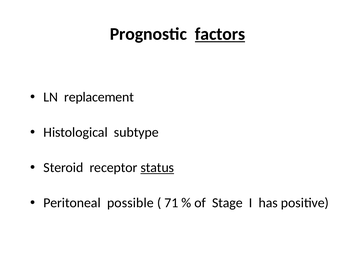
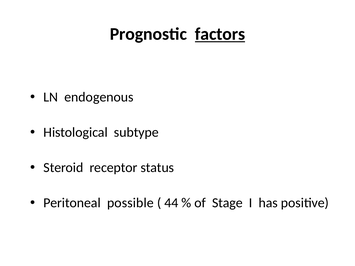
replacement: replacement -> endogenous (99, 97)
status underline: present -> none (157, 168)
71: 71 -> 44 (171, 203)
